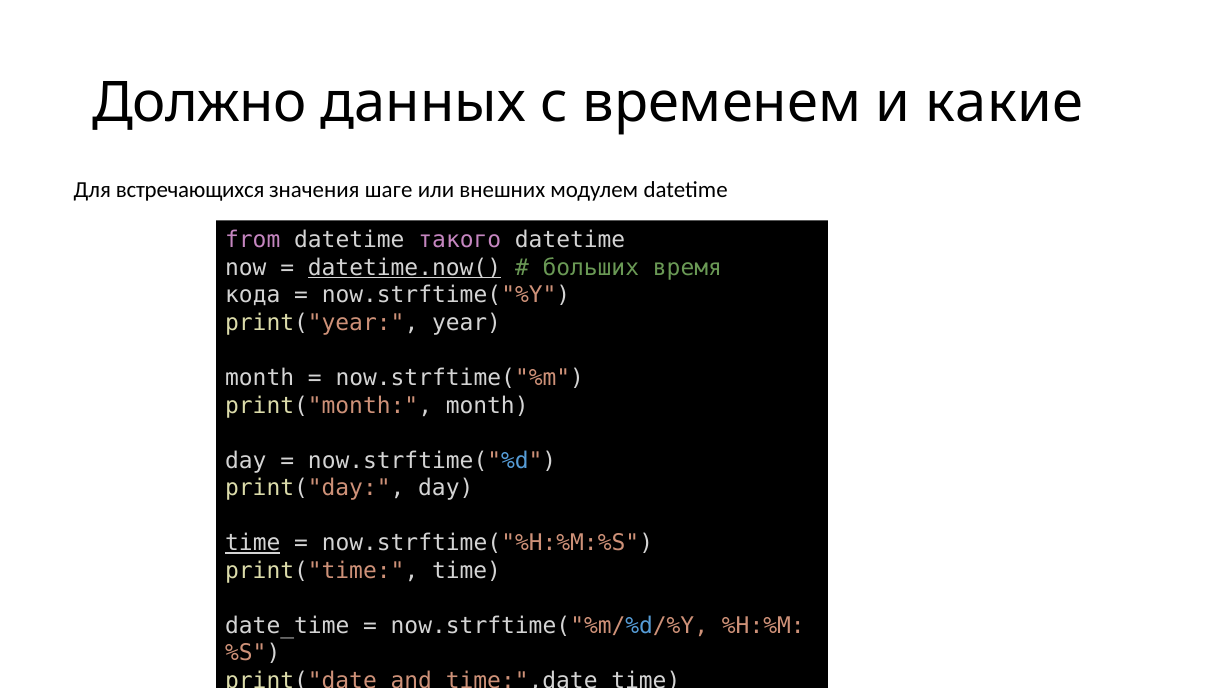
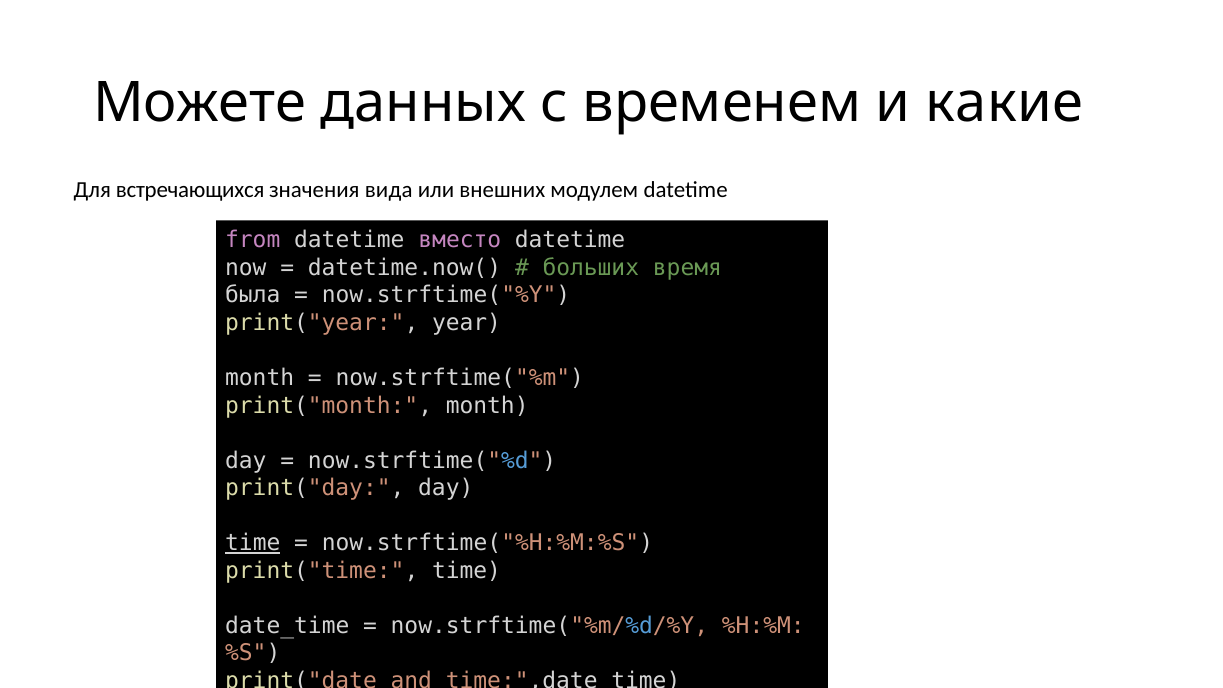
Должно: Должно -> Можете (200, 103)
шаге: шаге -> вида (389, 189)
такого: такого -> вместо (460, 240)
datetime.now( underline: present -> none (404, 268)
кода: кода -> была (253, 295)
